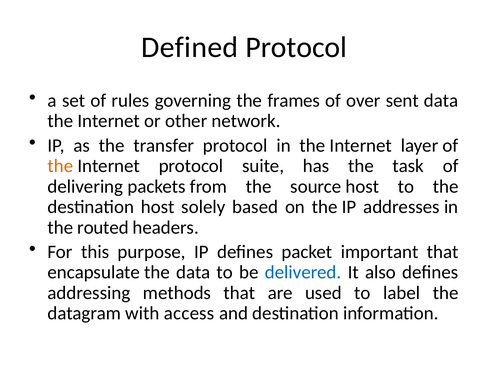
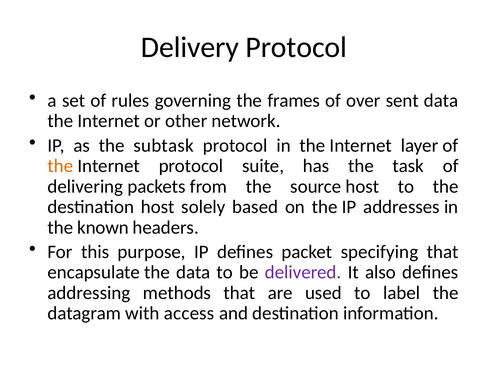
Defined: Defined -> Delivery (190, 47)
transfer: transfer -> subtask (164, 145)
routed: routed -> known (103, 227)
important: important -> specifying (380, 252)
delivered colour: blue -> purple (303, 272)
